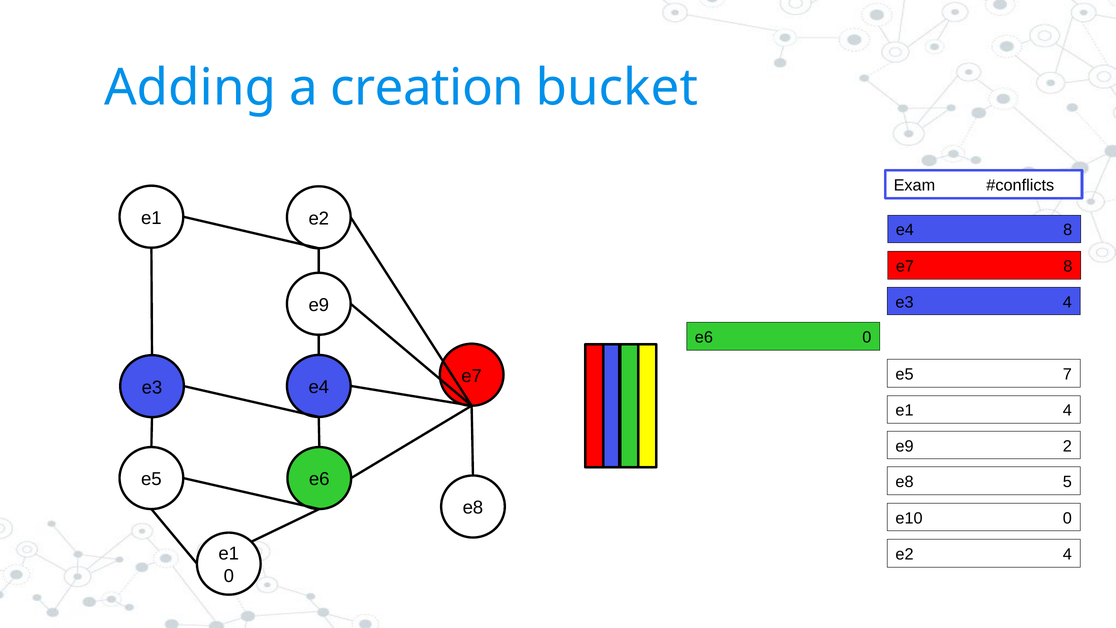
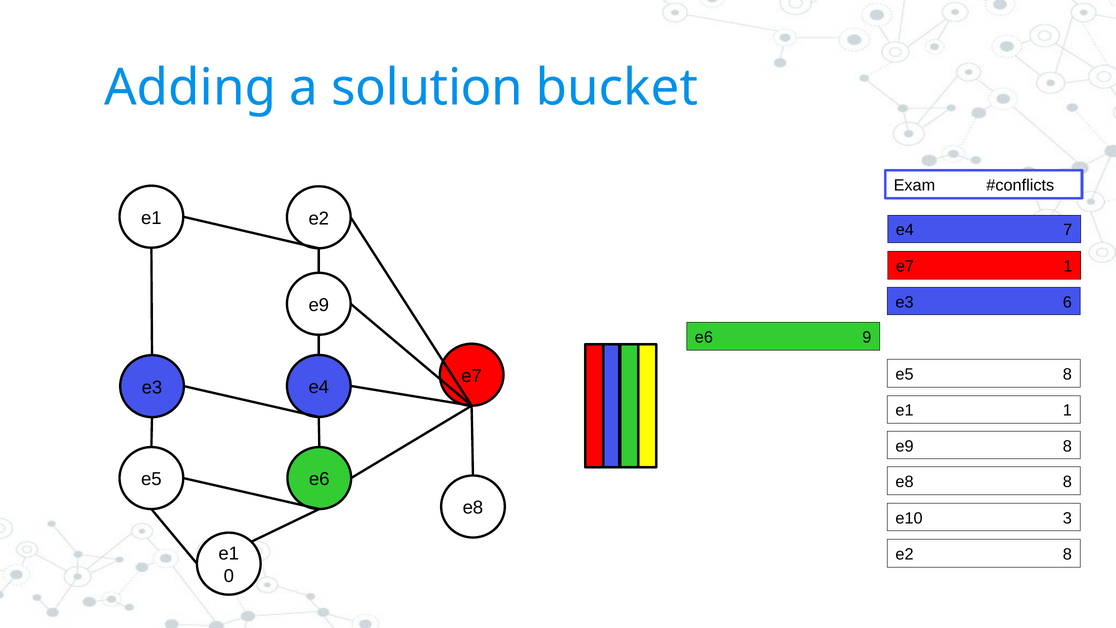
creation: creation -> solution (427, 88)
e4 8: 8 -> 7 (1068, 230)
e7 8: 8 -> 1 (1068, 266)
e3 4: 4 -> 6 (1067, 302)
e6 0: 0 -> 9 (867, 337)
e5 7: 7 -> 8 (1067, 374)
e1 4: 4 -> 1 (1067, 410)
e9 2: 2 -> 8 (1067, 446)
e8 5: 5 -> 8 (1067, 482)
e10 0: 0 -> 3 (1067, 518)
e2 4: 4 -> 8 (1067, 554)
